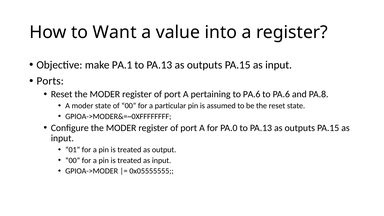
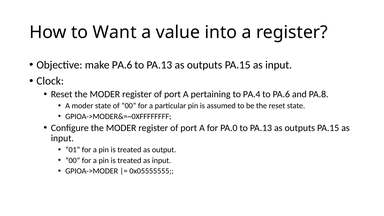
make PA.1: PA.1 -> PA.6 (122, 65)
Ports: Ports -> Clock (50, 81)
pertaining to PA.6: PA.6 -> PA.4 (252, 94)
